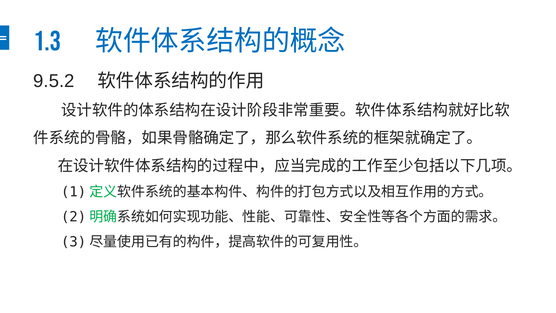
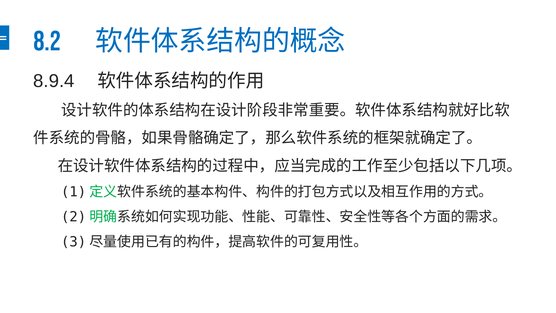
1.3: 1.3 -> 8.2 (47, 41)
9.5.2: 9.5.2 -> 8.9.4 (54, 81)
